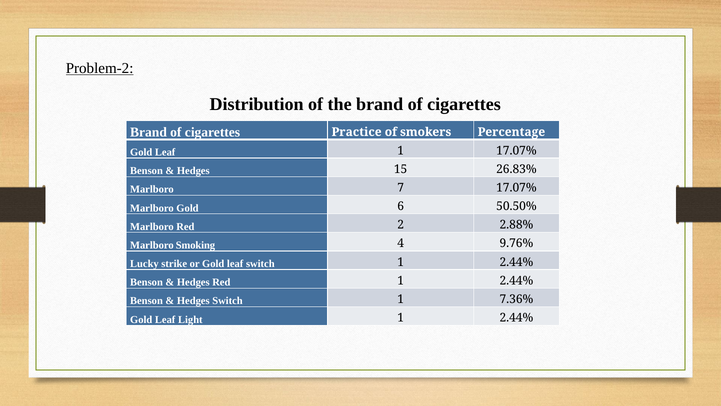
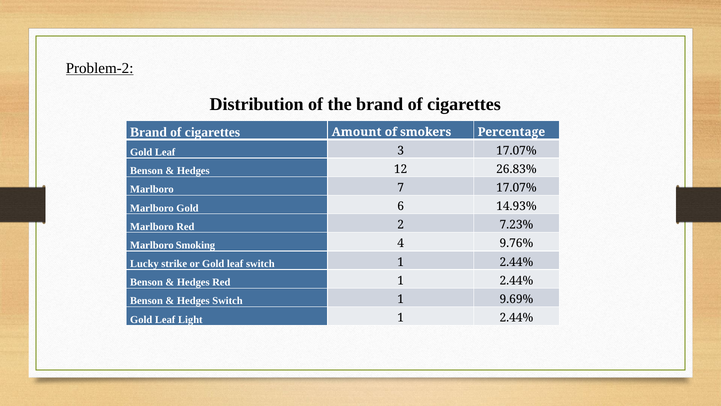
Practice: Practice -> Amount (357, 132)
Leaf 1: 1 -> 3 (401, 150)
15: 15 -> 12 (401, 169)
50.50%: 50.50% -> 14.93% (516, 206)
2.88%: 2.88% -> 7.23% (516, 225)
7.36%: 7.36% -> 9.69% (516, 299)
